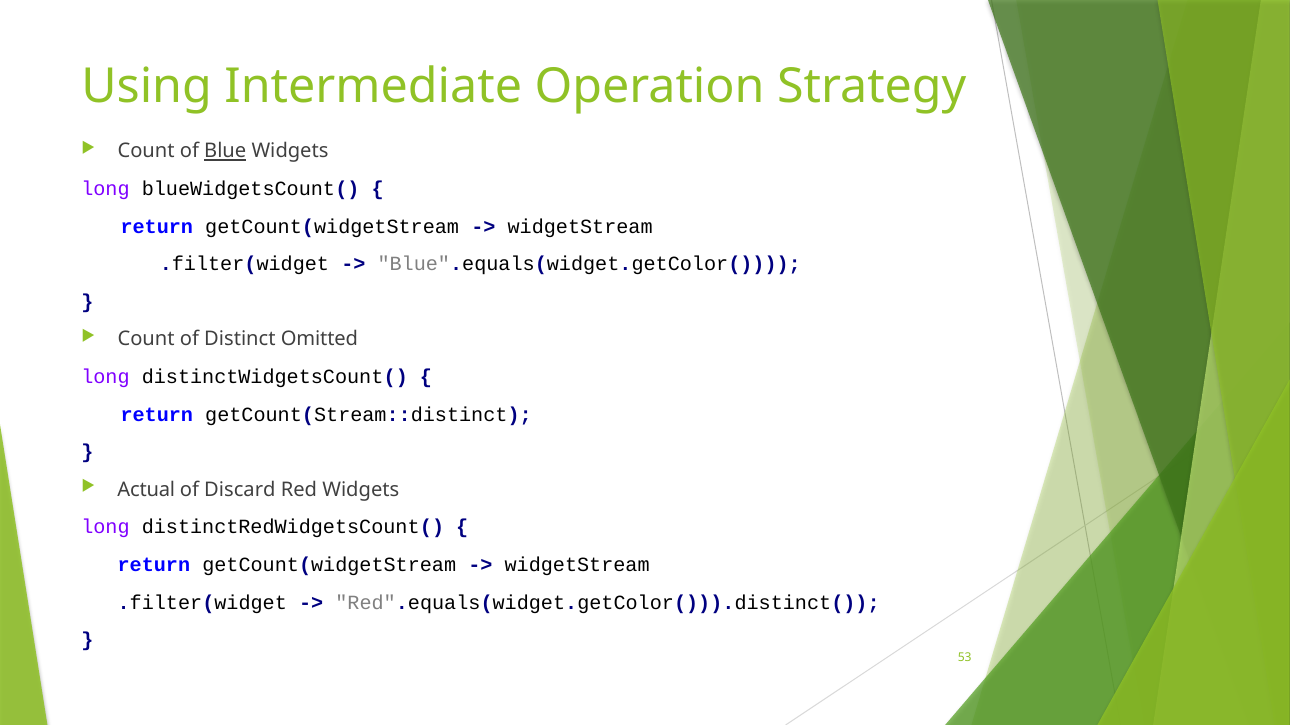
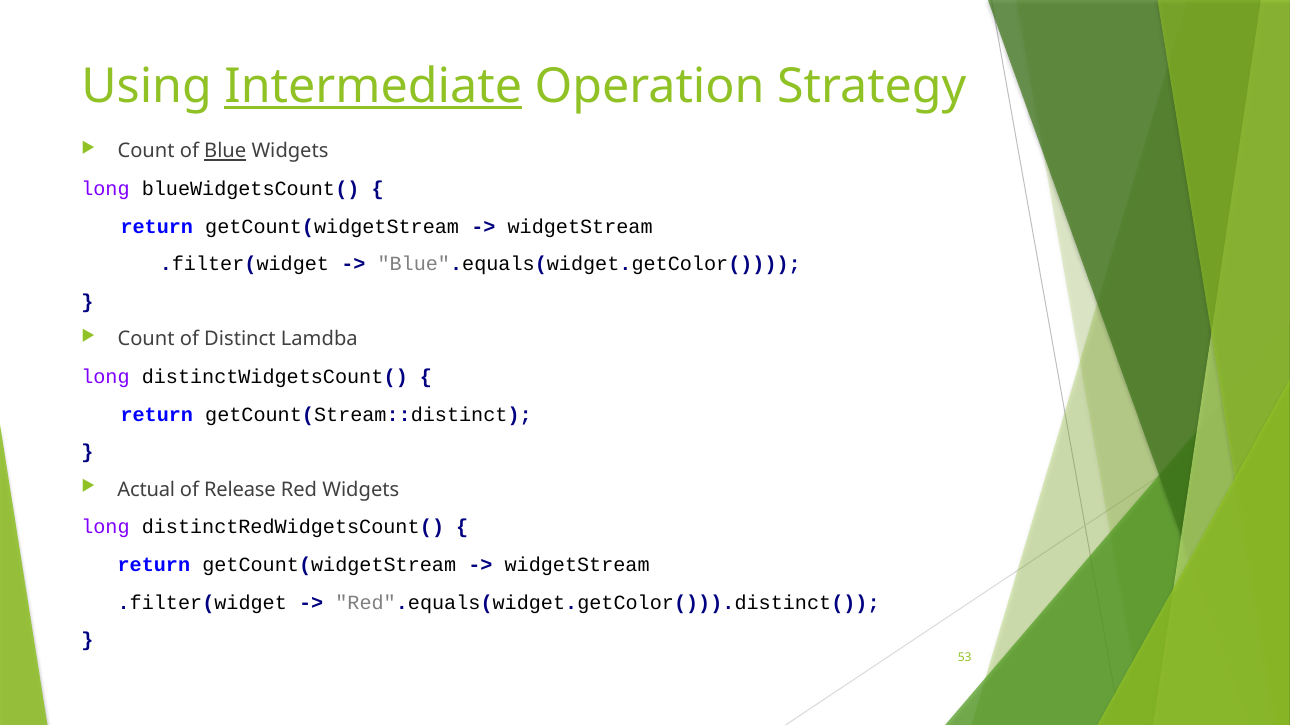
Intermediate underline: none -> present (373, 86)
Omitted: Omitted -> Lamdba (319, 340)
Discard: Discard -> Release (240, 490)
